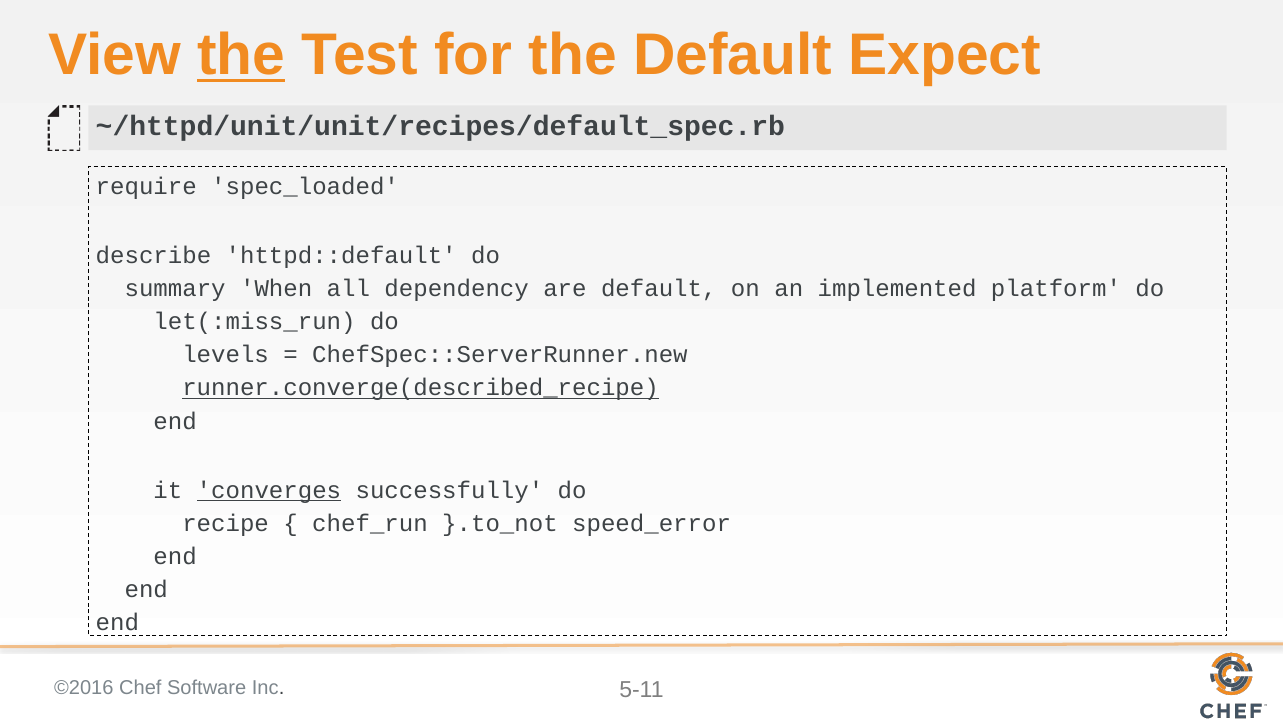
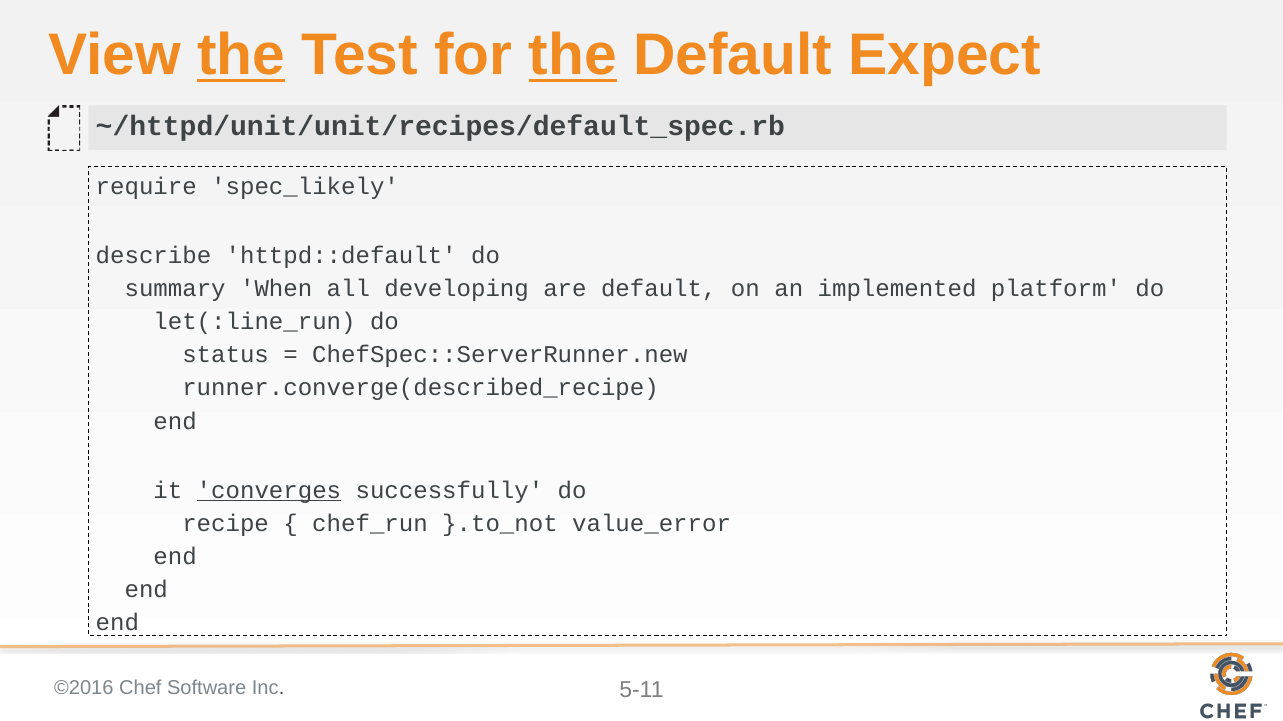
the underline: none -> present (573, 55)
spec_loaded: spec_loaded -> spec_likely (305, 187)
dependency: dependency -> developing (457, 289)
let(:miss_run: let(:miss_run -> let(:line_run (255, 322)
levels: levels -> status (226, 355)
runner.converge(described_recipe underline: present -> none (421, 388)
speed_error: speed_error -> value_error (652, 524)
